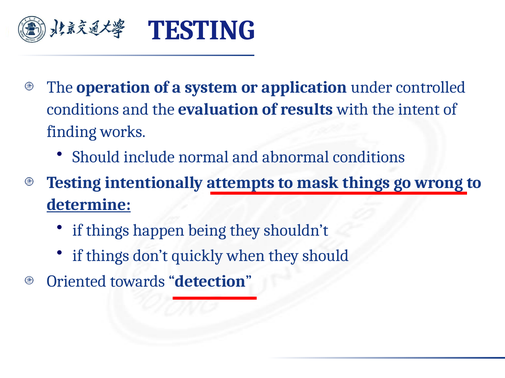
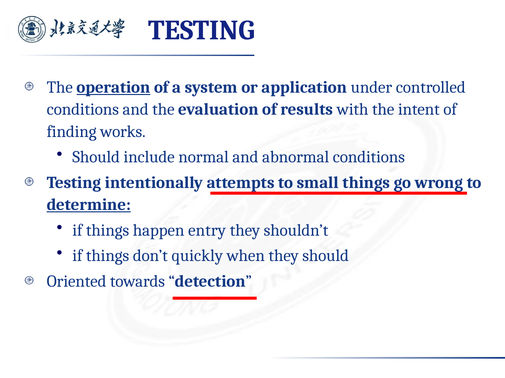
operation underline: none -> present (113, 87)
mask: mask -> small (318, 183)
being: being -> entry (207, 231)
